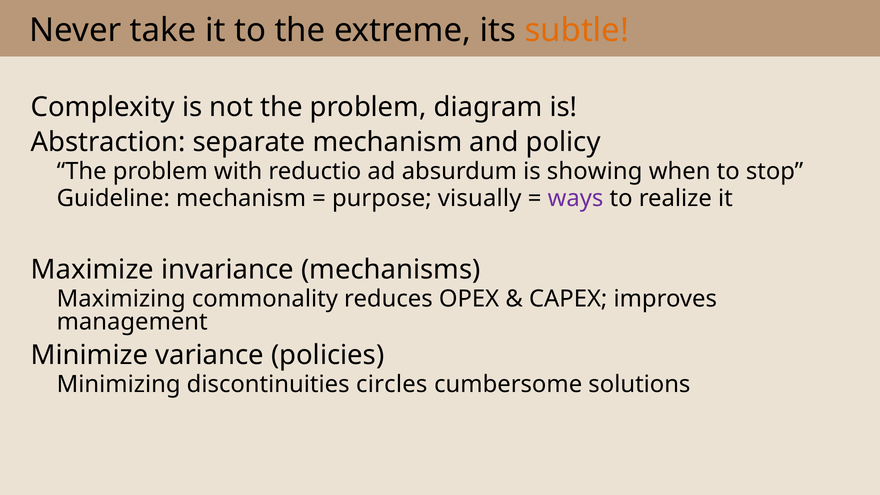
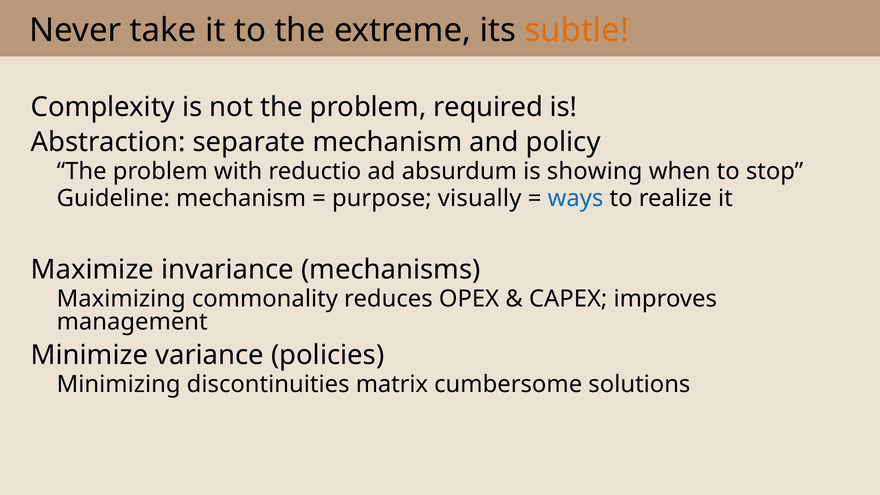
diagram: diagram -> required (488, 107)
ways colour: purple -> blue (576, 199)
circles: circles -> matrix (392, 384)
